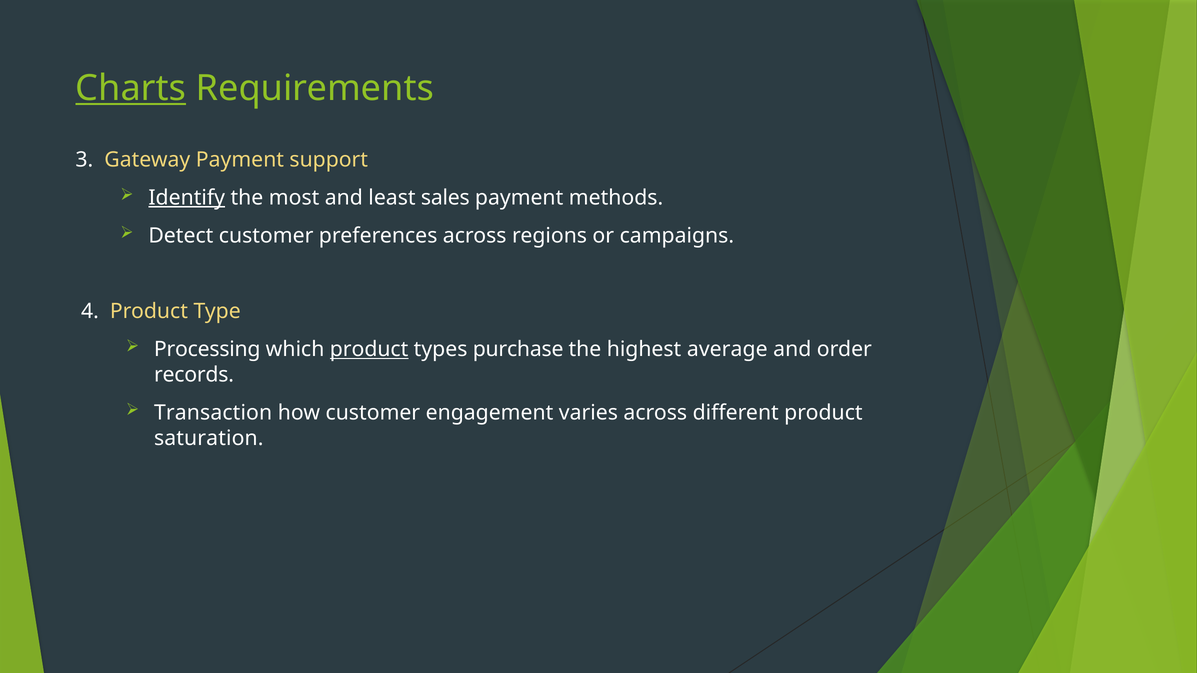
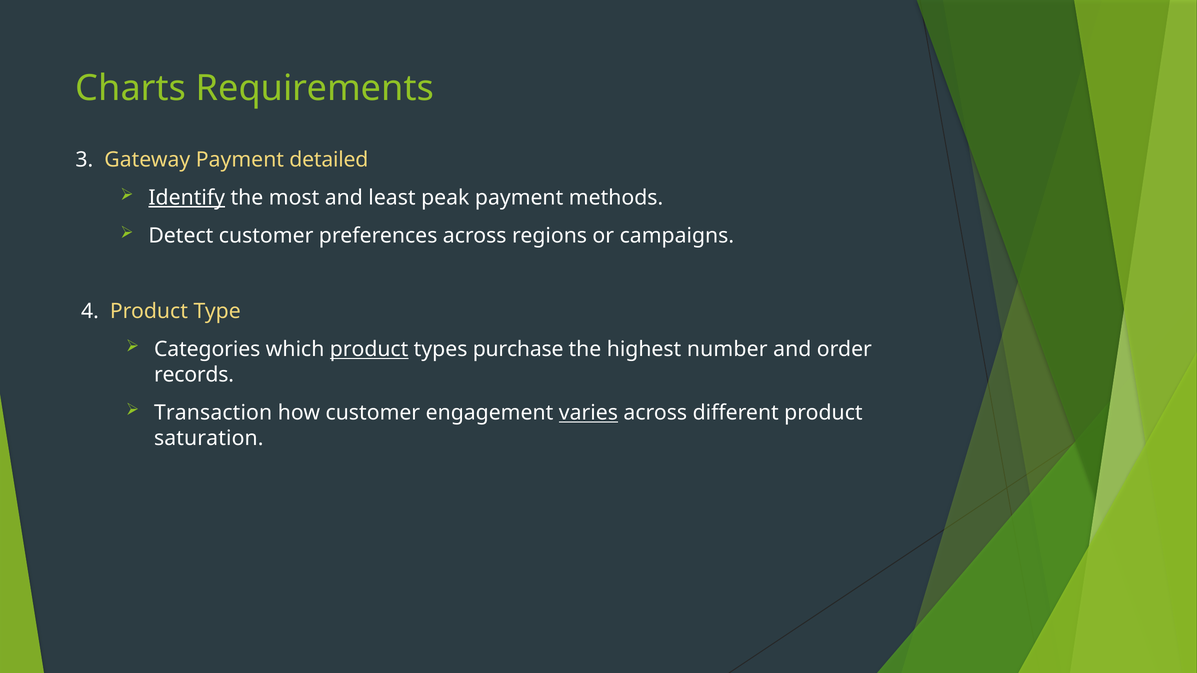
Charts underline: present -> none (131, 89)
support: support -> detailed (329, 160)
sales: sales -> peak (445, 198)
Processing: Processing -> Categories (207, 350)
average: average -> number (727, 350)
varies underline: none -> present (588, 413)
